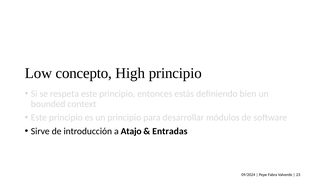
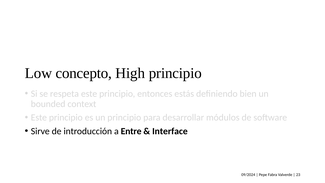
Atajo: Atajo -> Entre (131, 131)
Entradas: Entradas -> Interface (170, 131)
